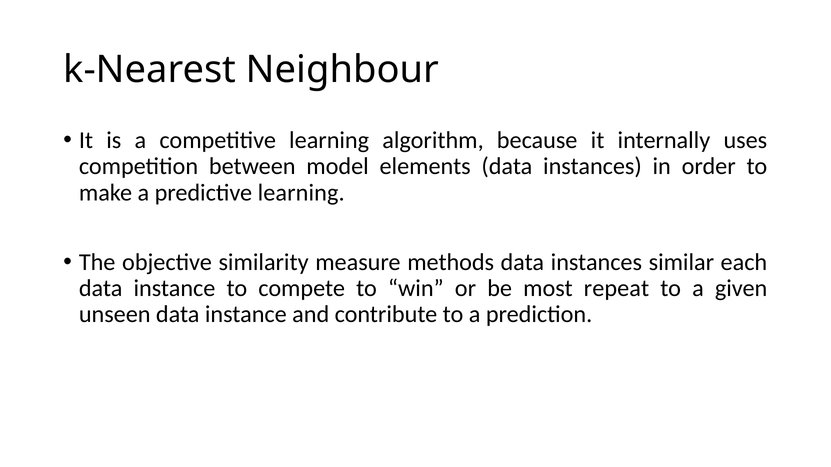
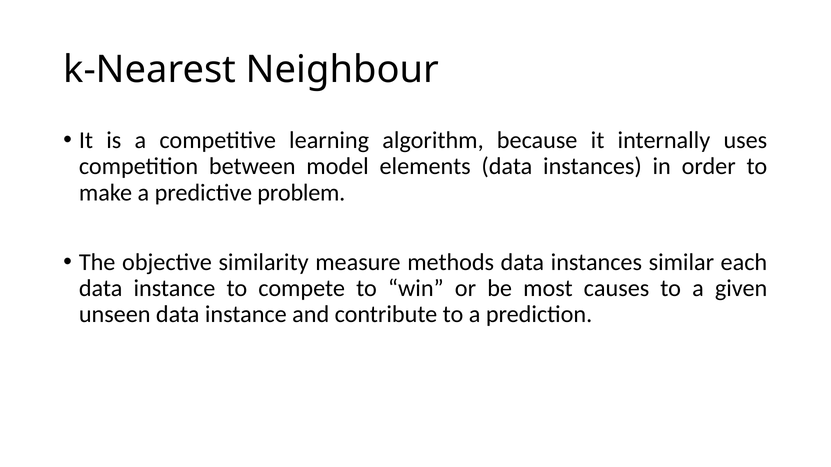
predictive learning: learning -> problem (301, 193)
repeat: repeat -> causes (617, 288)
